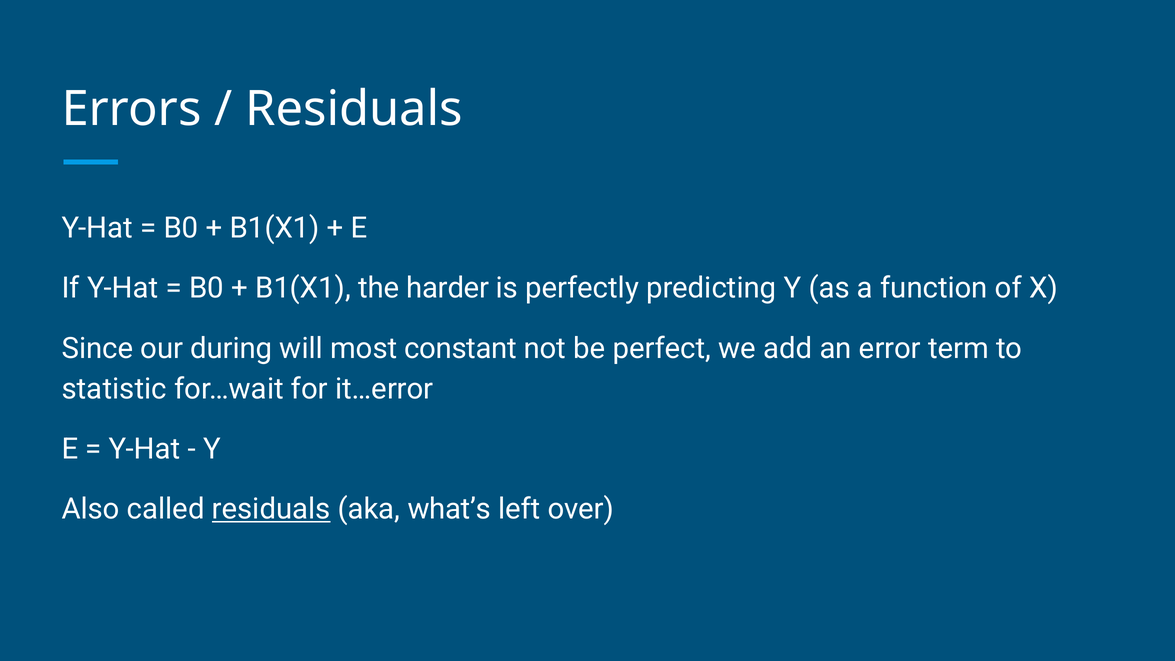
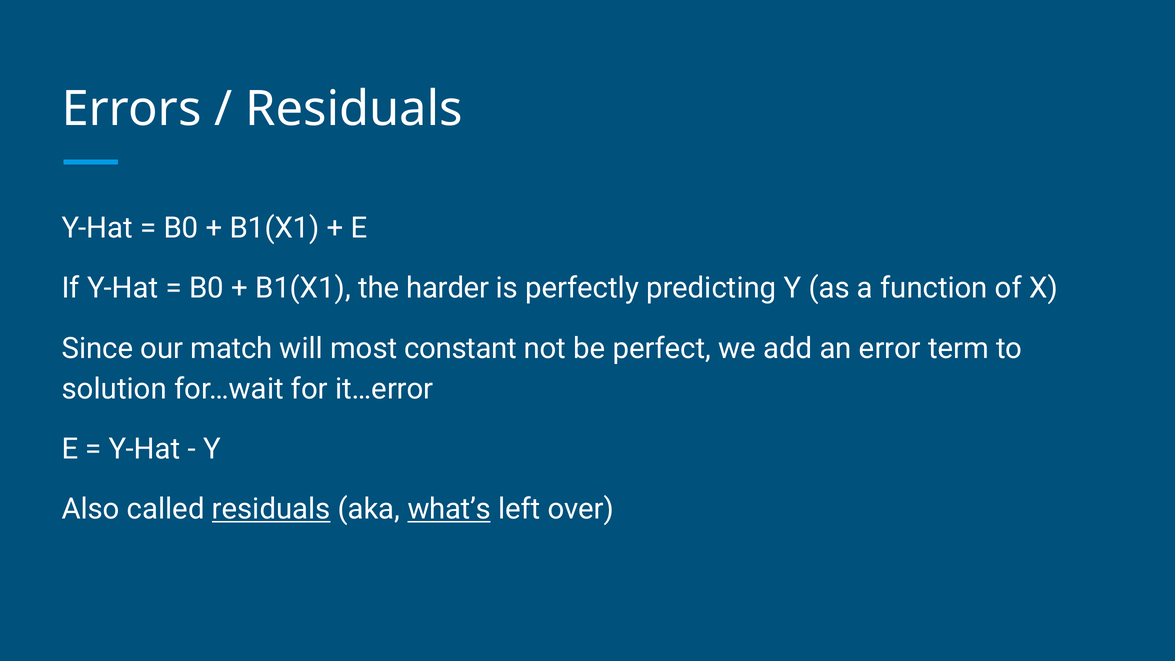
during: during -> match (232, 348)
statistic: statistic -> solution (114, 389)
what’s underline: none -> present (449, 509)
